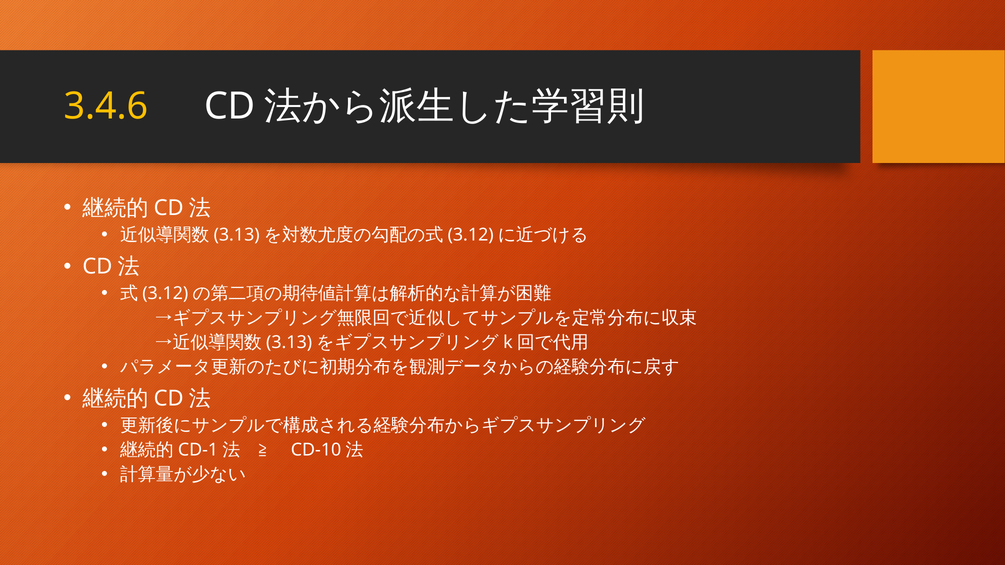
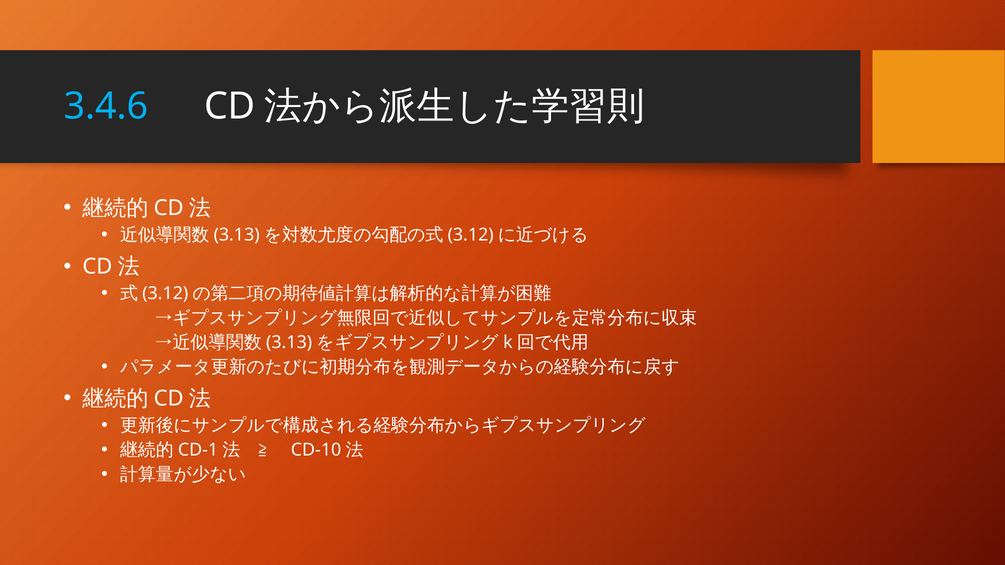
3.4.6 colour: yellow -> light blue (106, 106)
